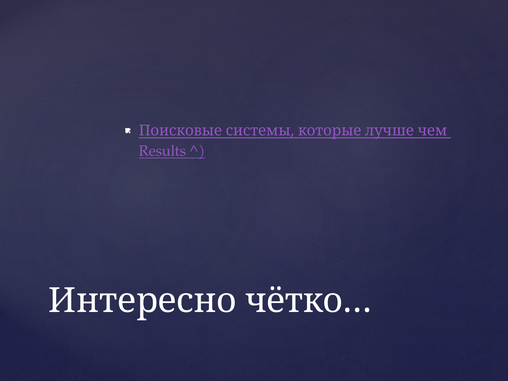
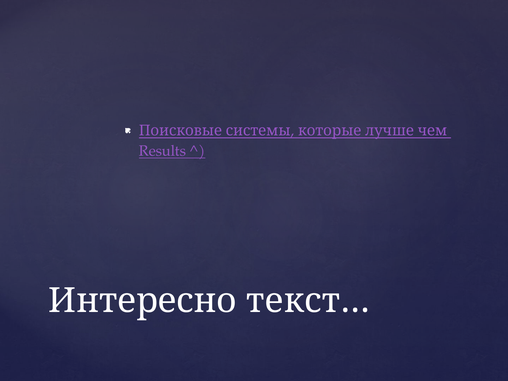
чётко…: чётко… -> текст… (308, 301)
